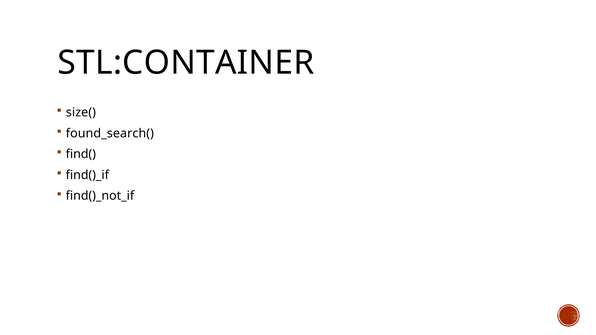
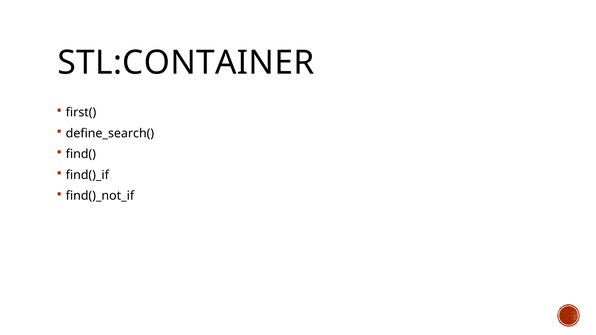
size(: size( -> first( (81, 113)
found_search(: found_search( -> define_search( (110, 133)
